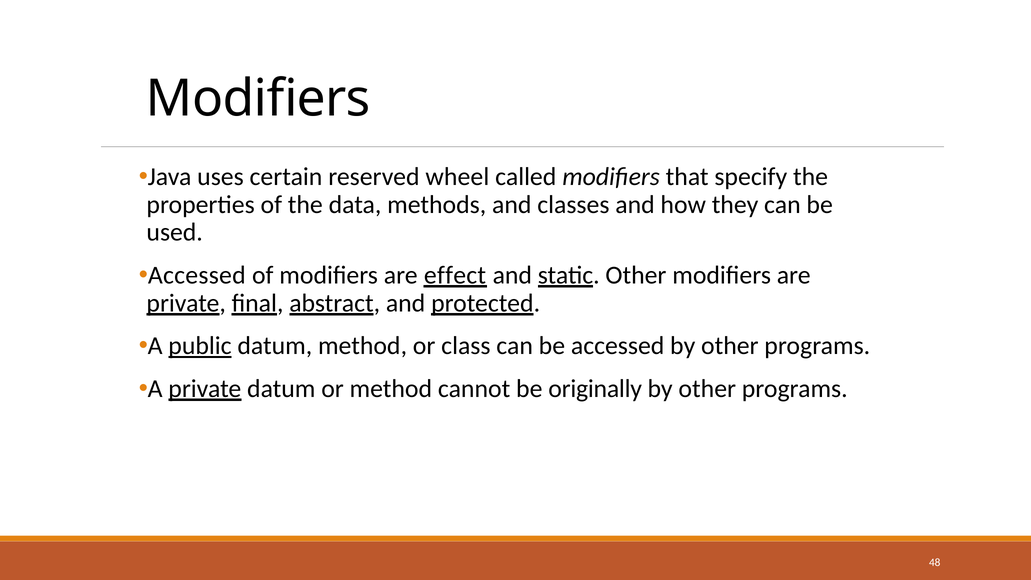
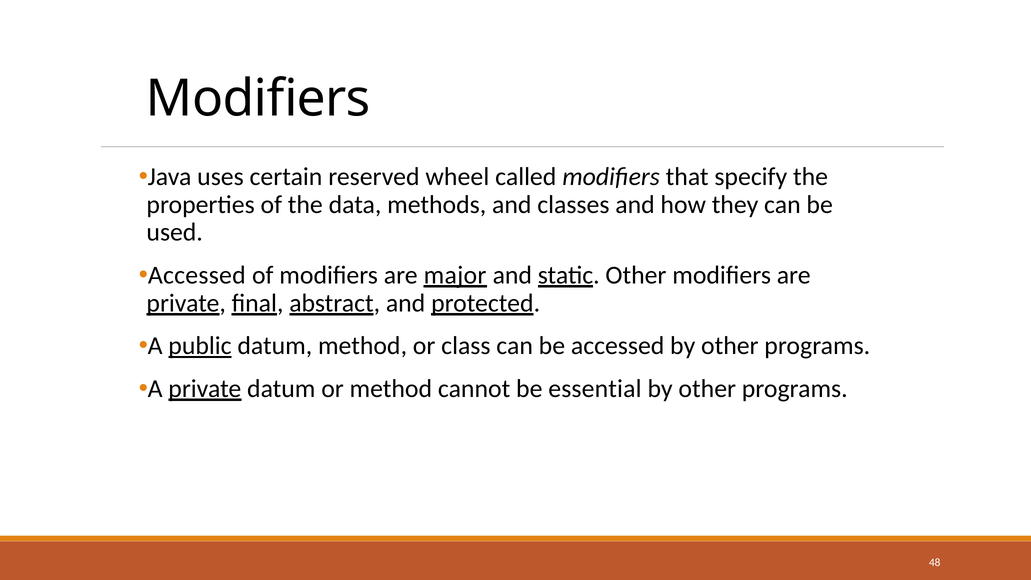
effect: effect -> major (455, 275)
originally: originally -> essential (595, 389)
